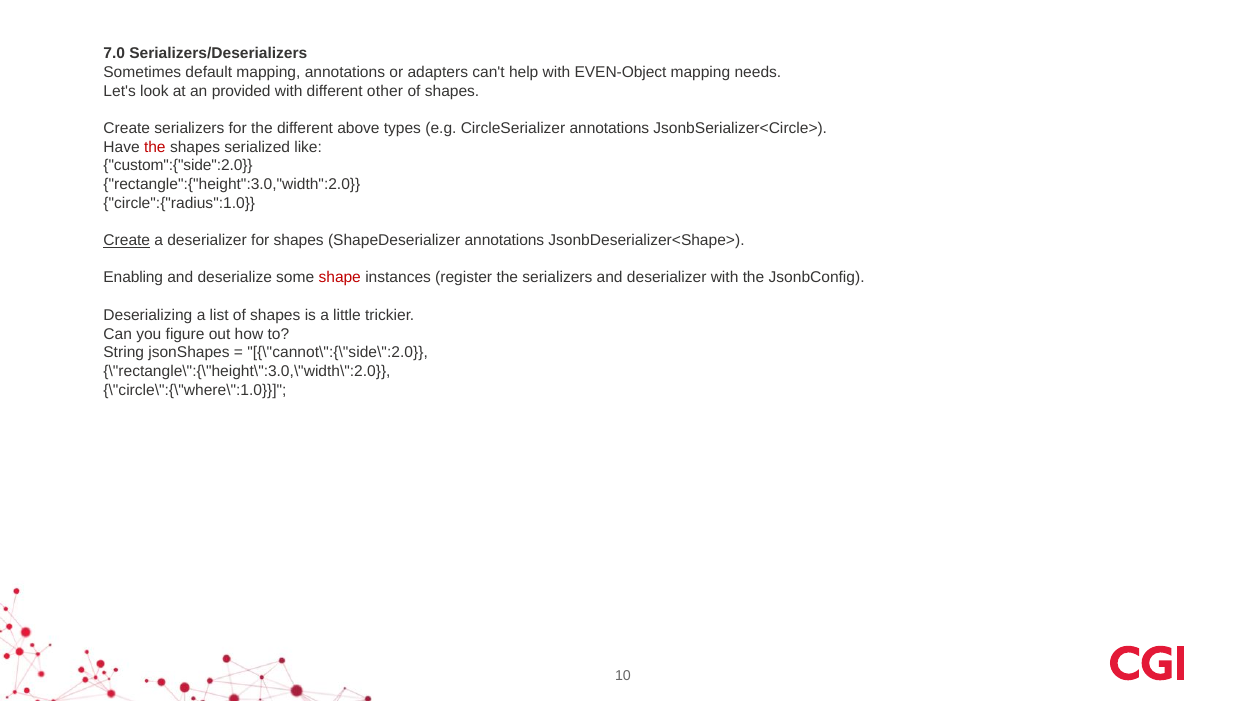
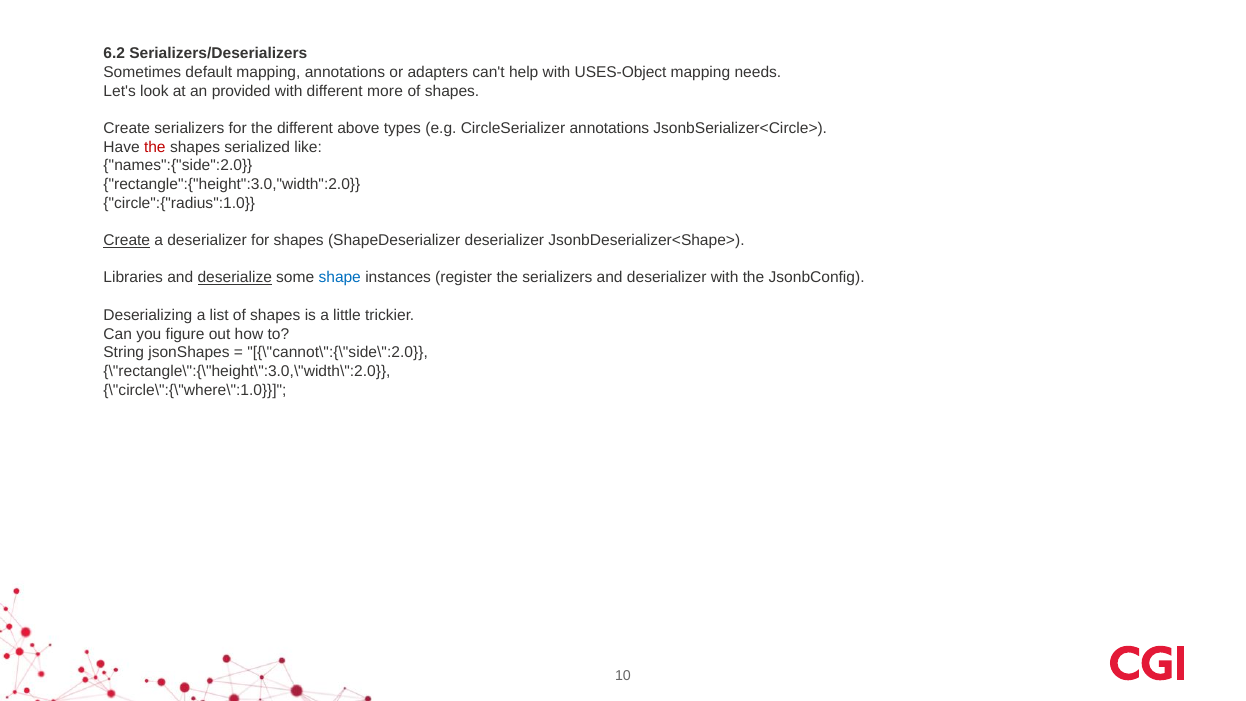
7.0: 7.0 -> 6.2 (114, 54)
EVEN-Object: EVEN-Object -> USES-Object (620, 72)
other: other -> more (385, 91)
custom":{"side":2.0: custom":{"side":2.0 -> names":{"side":2.0 (178, 166)
ShapeDeserializer annotations: annotations -> deserializer (504, 240)
Enabling: Enabling -> Libraries (133, 278)
deserialize underline: none -> present (235, 278)
shape colour: red -> blue (340, 278)
